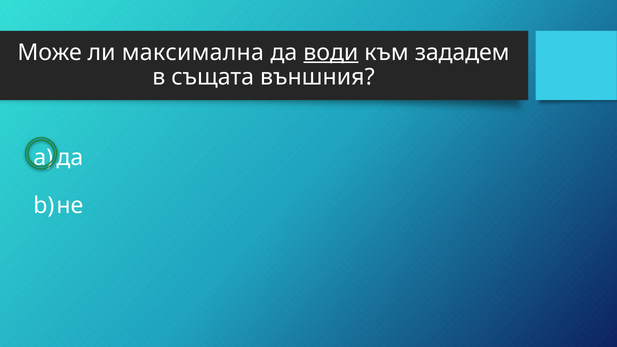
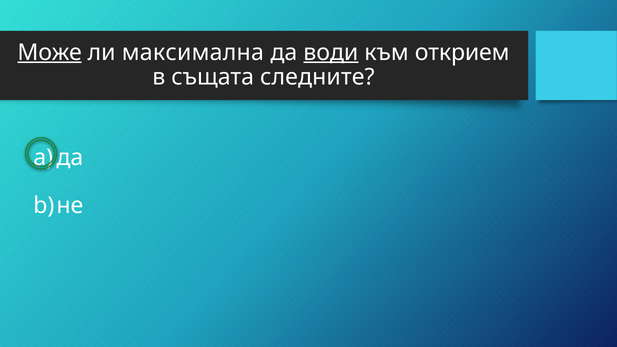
Може underline: none -> present (50, 52)
зададем: зададем -> открием (462, 52)
външния: външния -> следните (317, 77)
